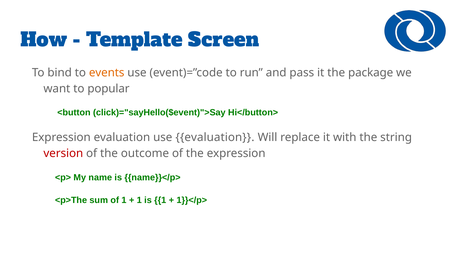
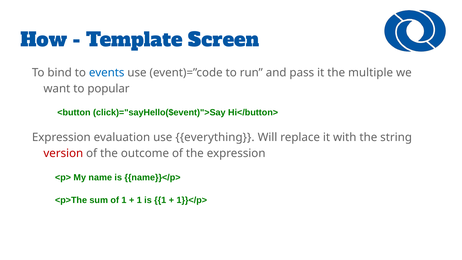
events colour: orange -> blue (107, 73)
package: package -> multiple (371, 73)
use evaluation: evaluation -> everything (215, 137)
